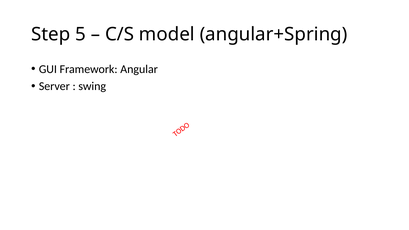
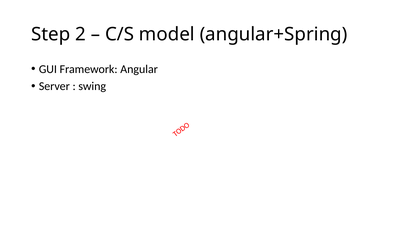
5: 5 -> 2 (81, 34)
